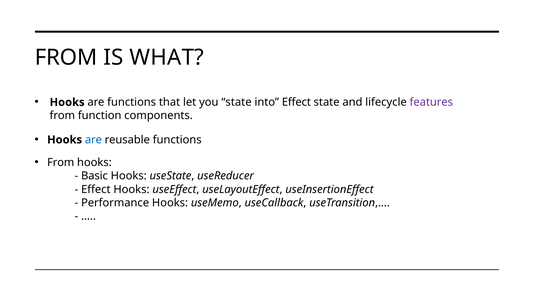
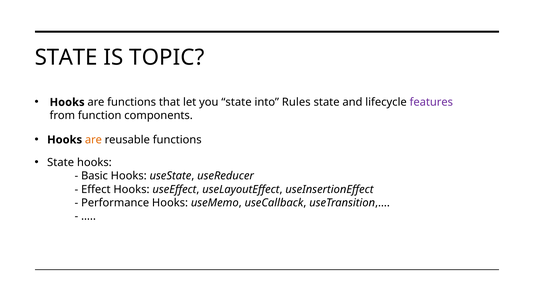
FROM: FROM -> STATE (66, 57)
WHAT: WHAT -> TOPIC (167, 57)
into Effect: Effect -> Rules (296, 102)
are colour: blue -> orange (93, 139)
From: From -> State (61, 162)
